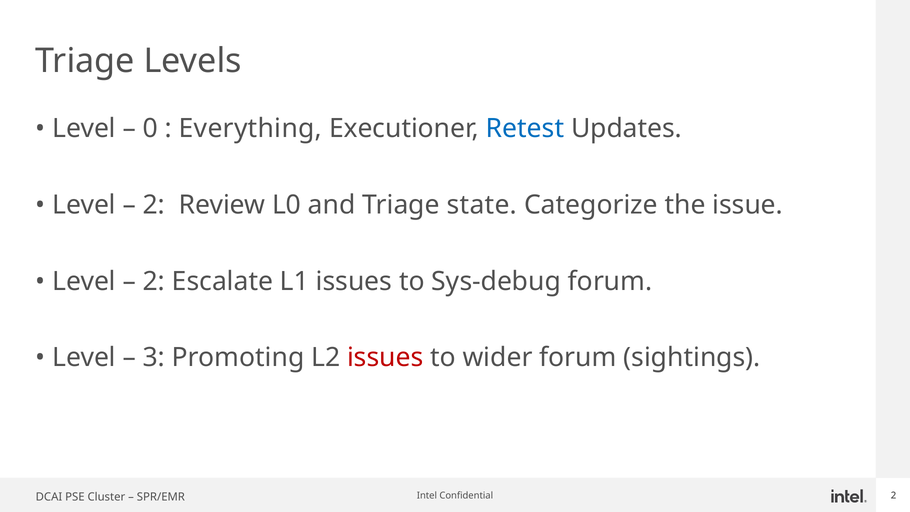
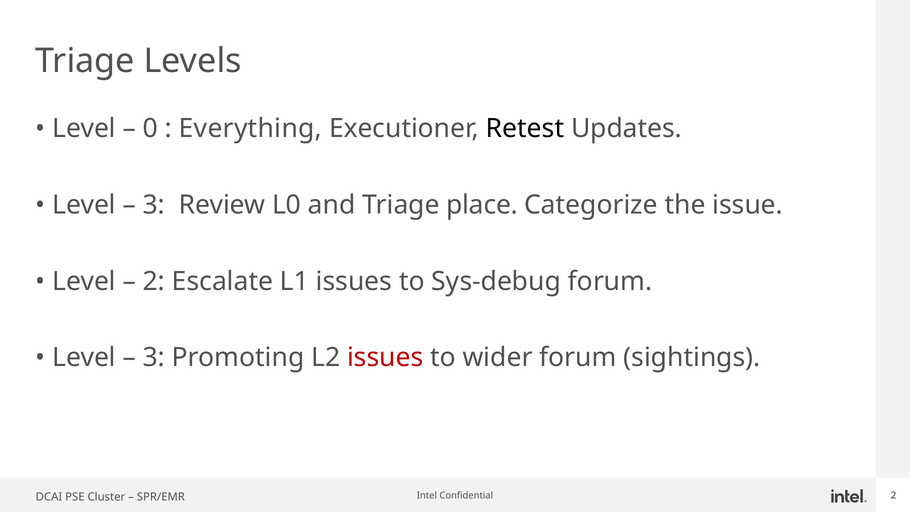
Retest colour: blue -> black (525, 129)
2: 2 -> 3 (154, 205)
state: state -> place (482, 205)
